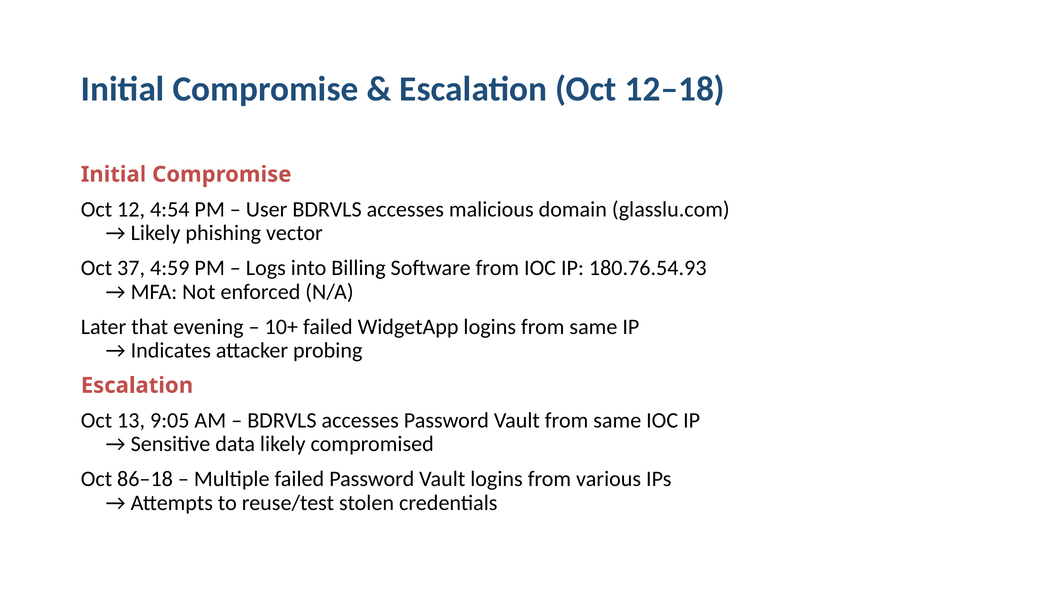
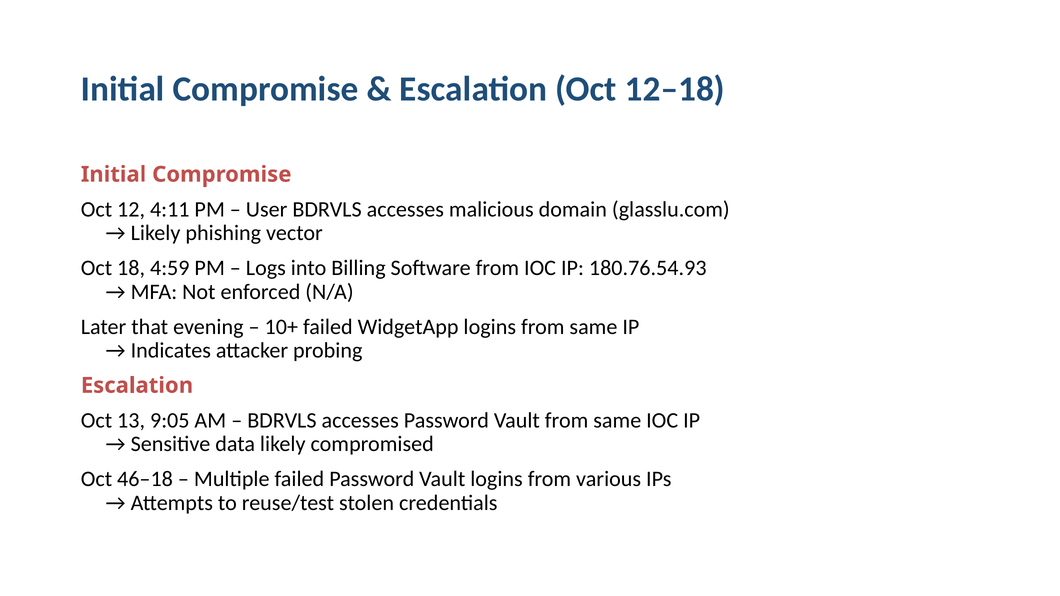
4:54: 4:54 -> 4:11 (170, 209)
37: 37 -> 18 (131, 268)
86–18: 86–18 -> 46–18 (145, 479)
